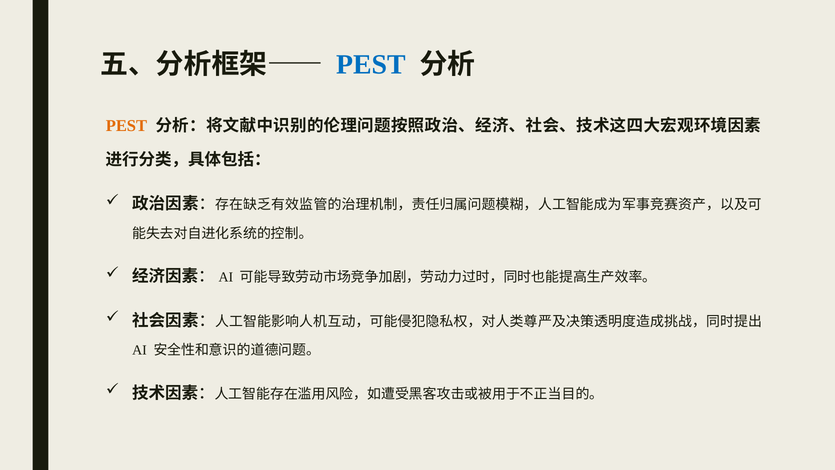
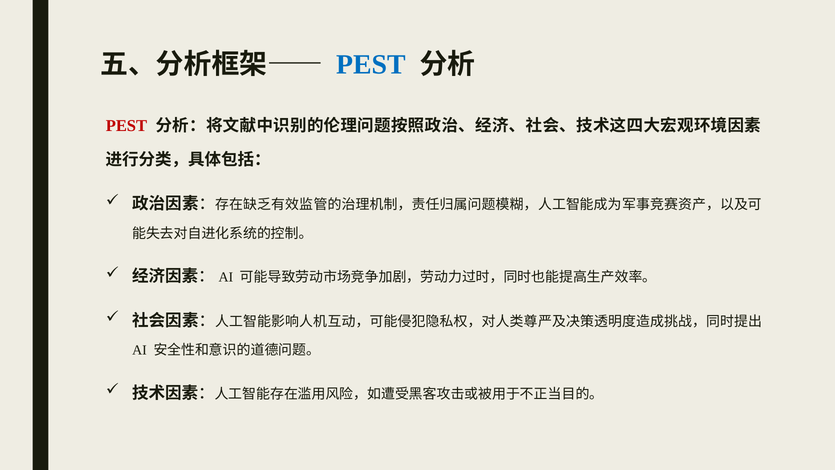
PEST colour: orange -> red (126, 126)
